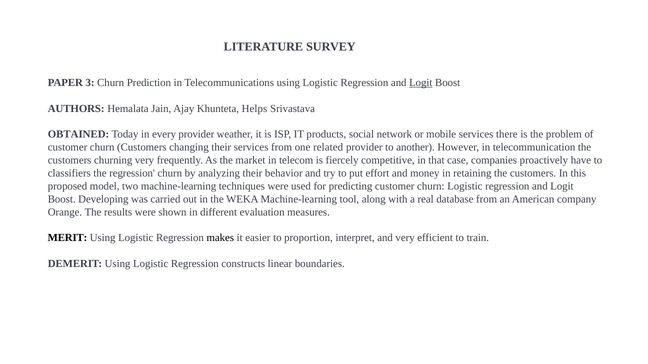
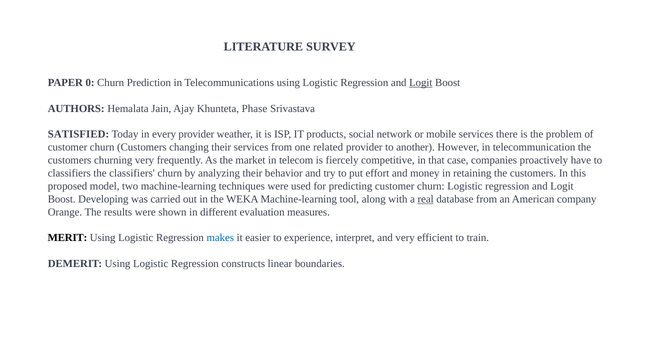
3: 3 -> 0 (90, 83)
Helps: Helps -> Phase (254, 109)
OBTAINED: OBTAINED -> SATISFIED (78, 135)
the regression: regression -> classifiers (132, 173)
real underline: none -> present (426, 199)
makes colour: black -> blue (220, 238)
proportion: proportion -> experience (309, 238)
